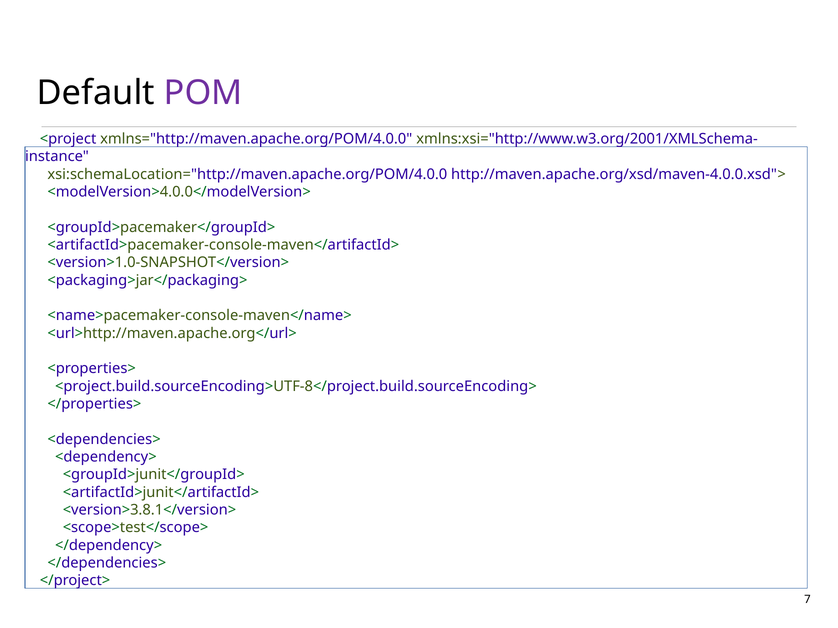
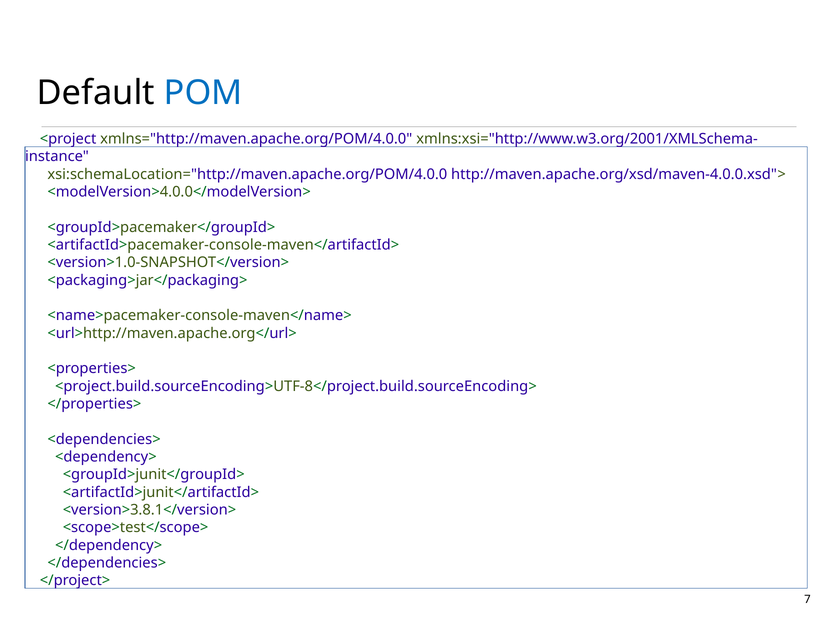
POM colour: purple -> blue (203, 93)
